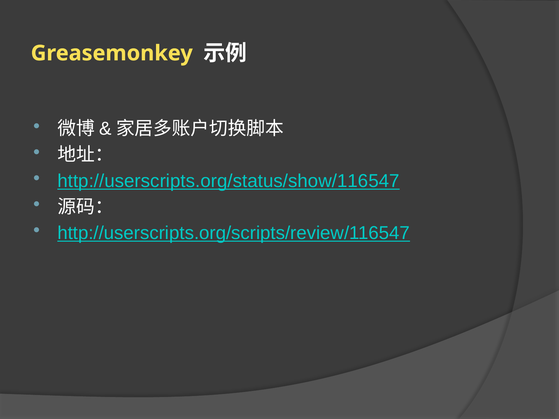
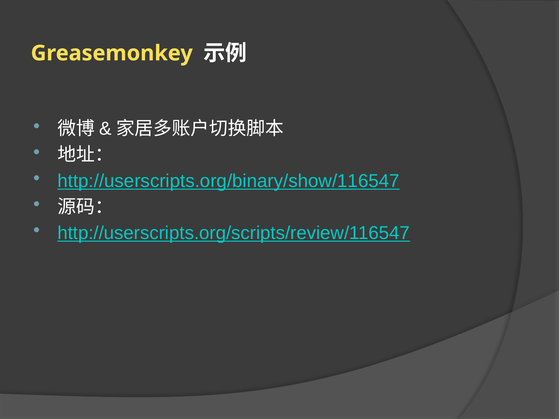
http://userscripts.org/status/show/116547: http://userscripts.org/status/show/116547 -> http://userscripts.org/binary/show/116547 (229, 181)
